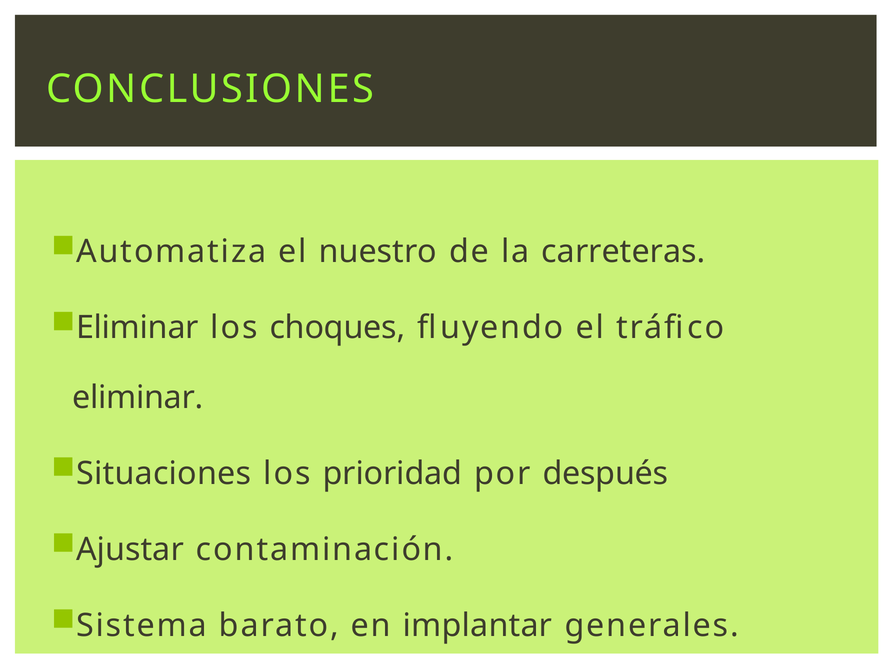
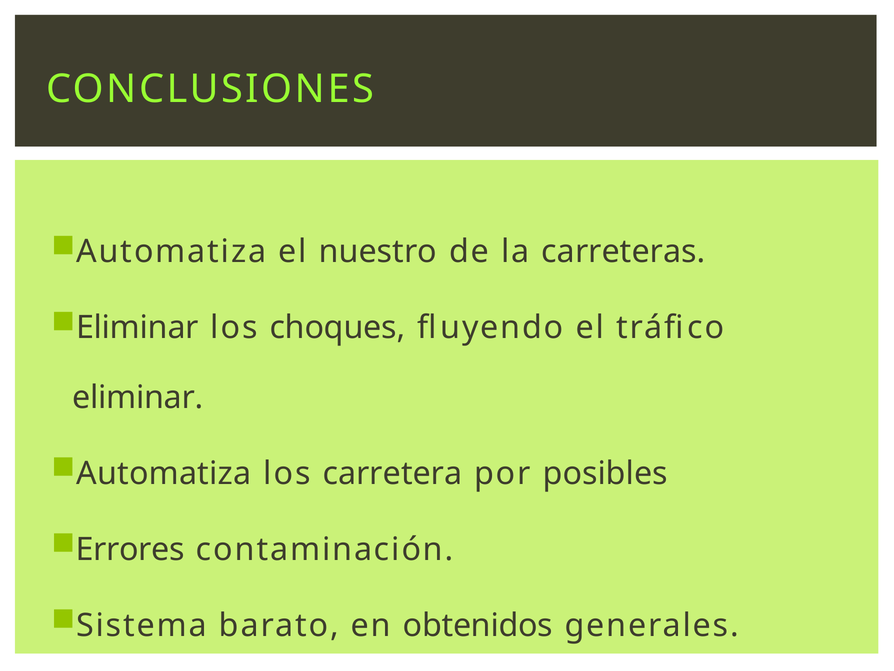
Situaciones: Situaciones -> Automatiza (164, 473)
prioridad: prioridad -> carretera (392, 473)
después: después -> posibles (605, 473)
Ajustar: Ajustar -> Errores (130, 549)
implantar: implantar -> obtenidos (478, 625)
